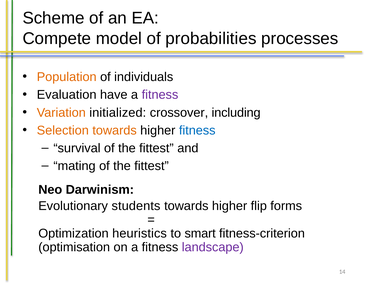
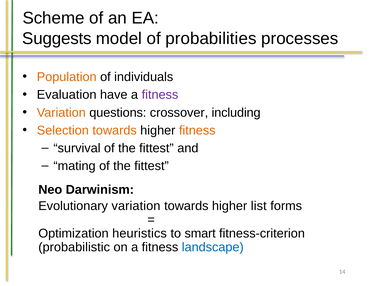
Compete: Compete -> Suggests (57, 38)
initialized: initialized -> questions (118, 112)
fitness colour: blue -> orange (197, 130)
Evolutionary students: students -> variation (136, 206)
flip: flip -> list (259, 206)
optimisation: optimisation -> probabilistic (74, 247)
landscape colour: purple -> blue (213, 247)
